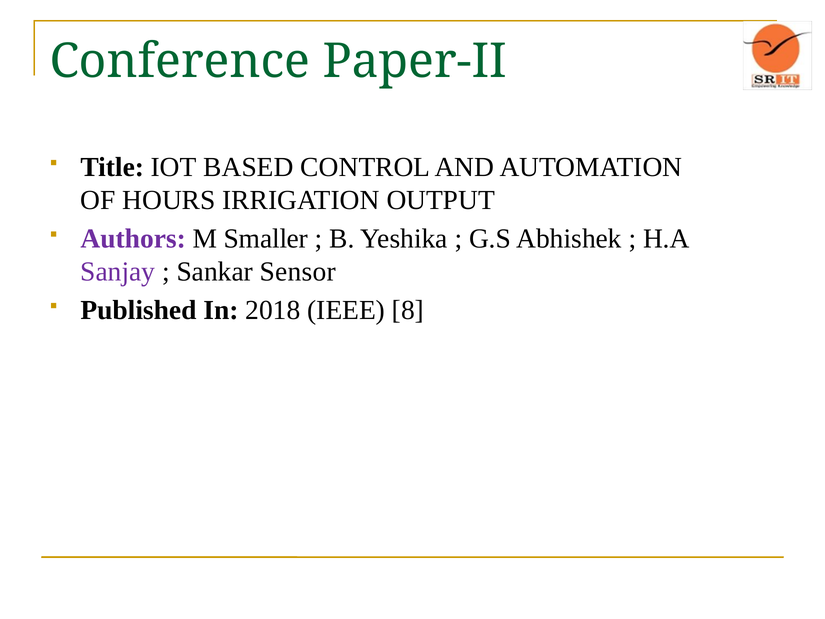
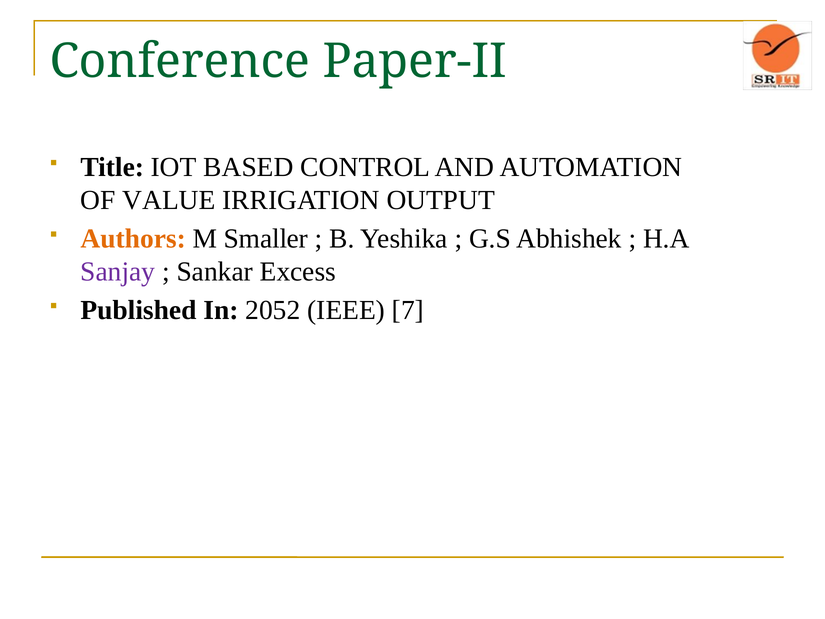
HOURS: HOURS -> VALUE (169, 200)
Authors colour: purple -> orange (133, 238)
Sensor: Sensor -> Excess (298, 271)
2018: 2018 -> 2052 (273, 310)
8: 8 -> 7 (408, 310)
